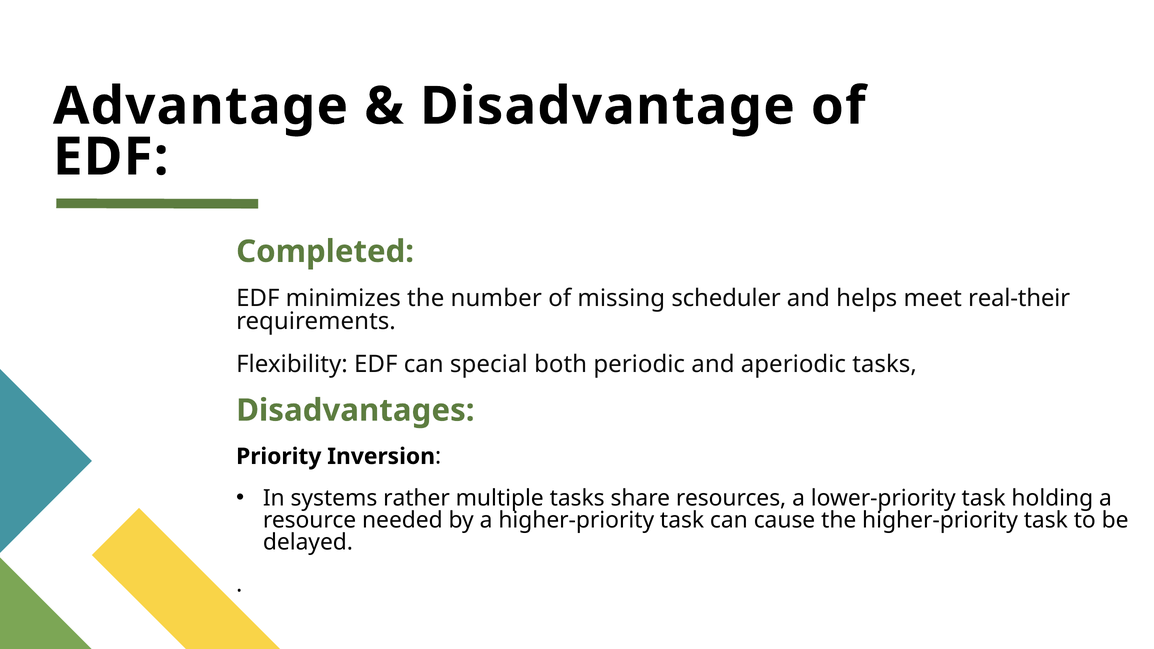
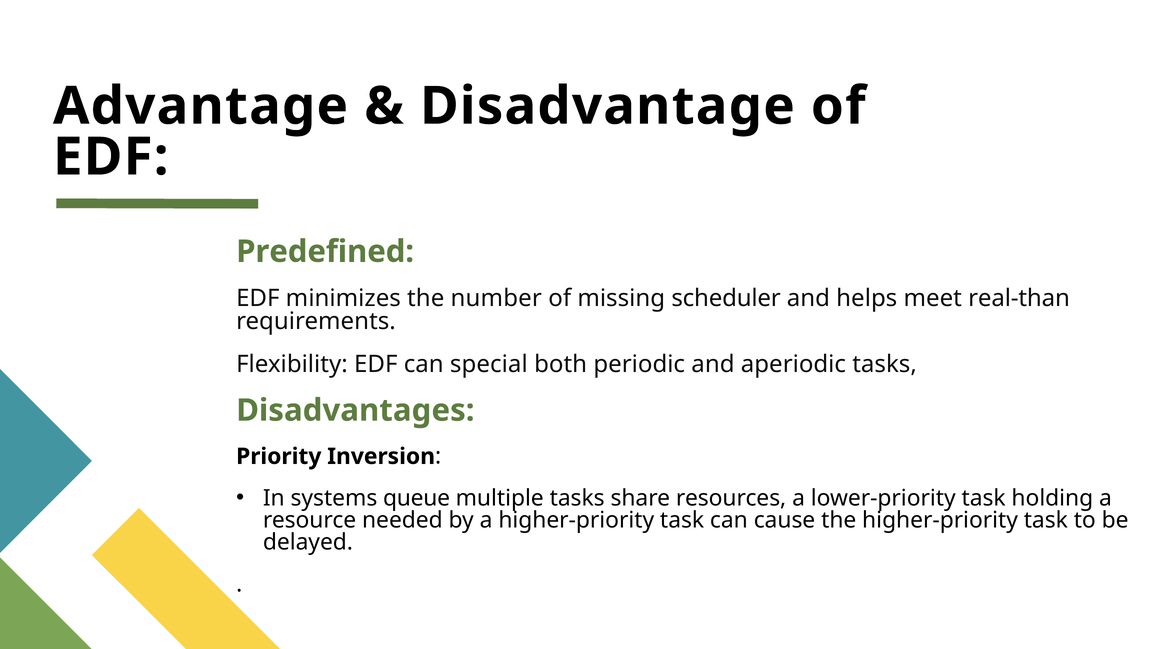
Completed: Completed -> Predefined (325, 252)
real-their: real-their -> real-than (1019, 298)
rather: rather -> queue (417, 498)
